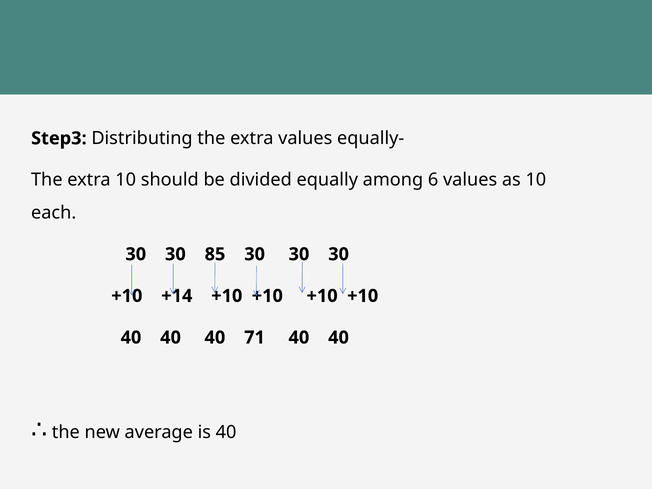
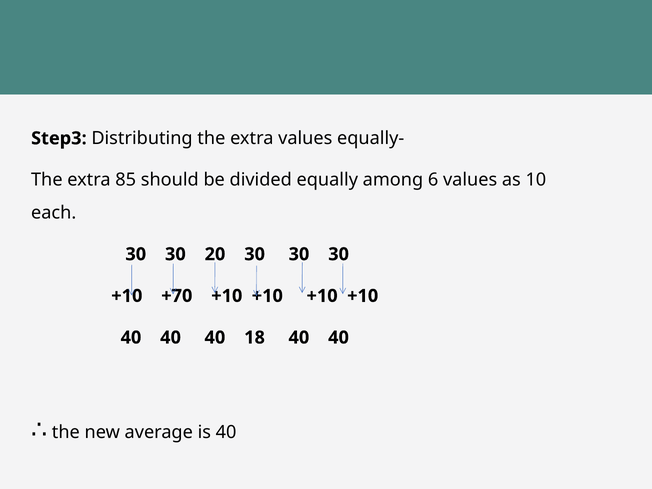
extra 10: 10 -> 85 (126, 180)
85: 85 -> 20 (215, 254)
+14: +14 -> +70 (177, 296)
71: 71 -> 18 (255, 338)
